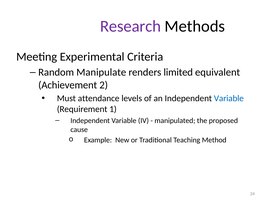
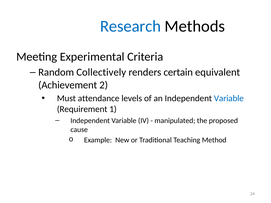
Research colour: purple -> blue (130, 26)
Manipulate: Manipulate -> Collectively (101, 72)
limited: limited -> certain (178, 72)
